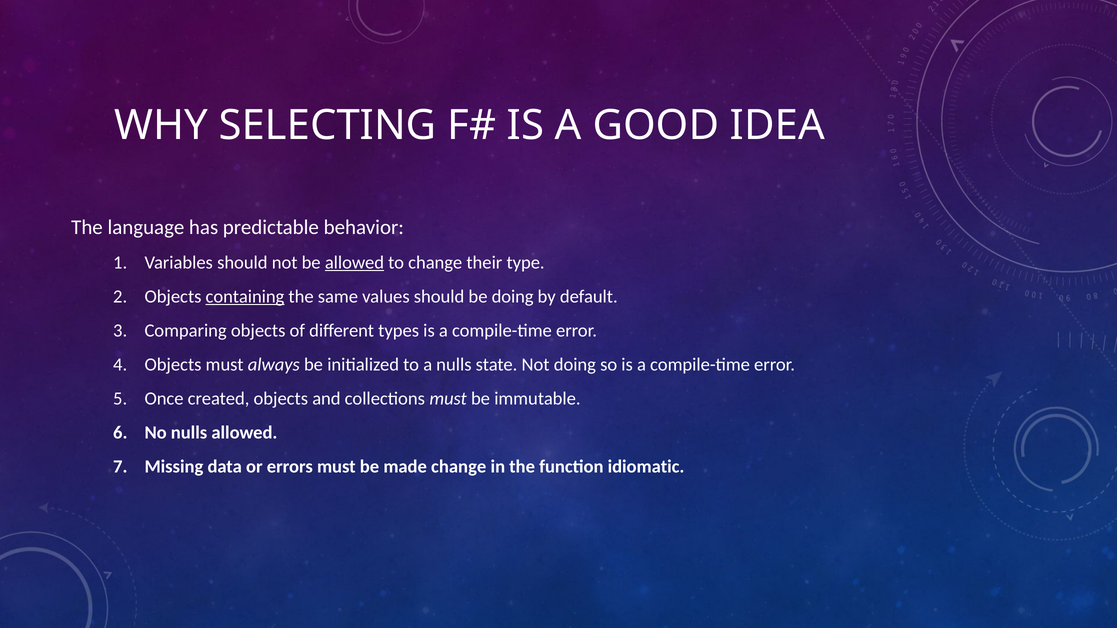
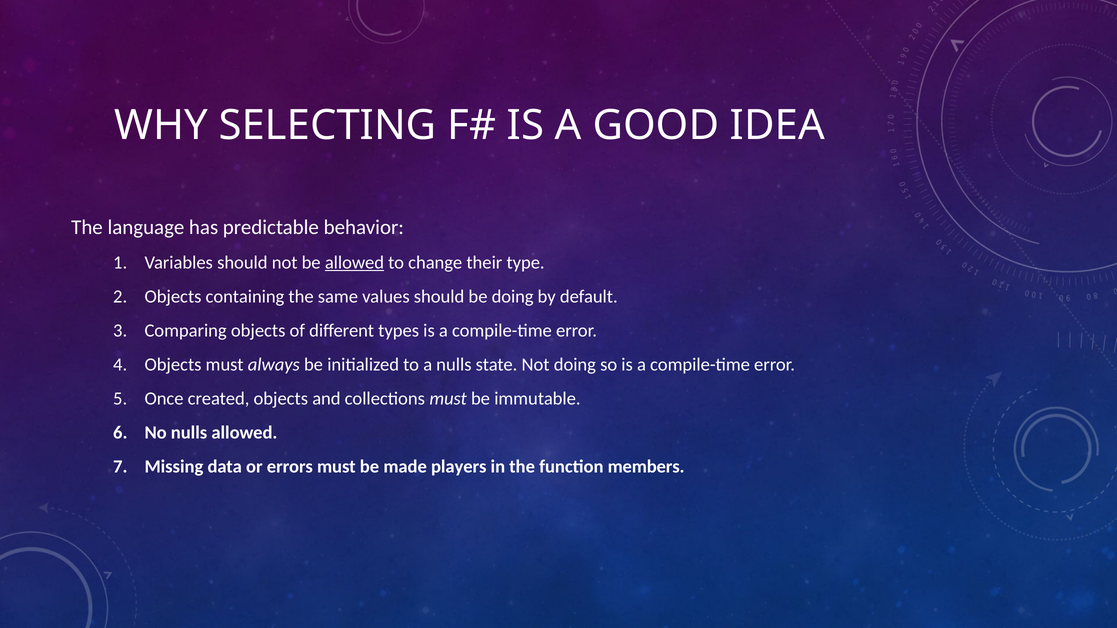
containing underline: present -> none (245, 297)
made change: change -> players (459, 467)
idiomatic: idiomatic -> members (646, 467)
